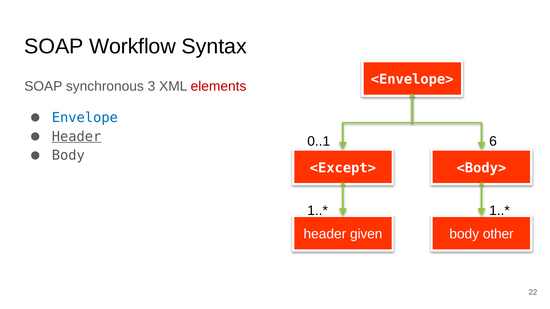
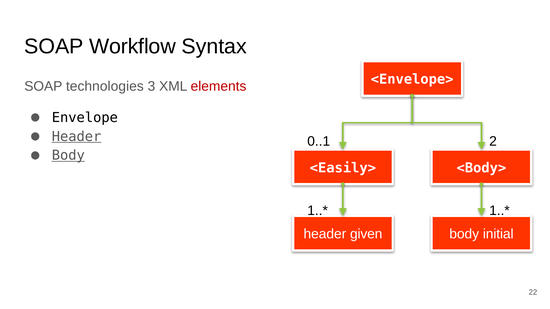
synchronous: synchronous -> technologies (105, 86)
Envelope colour: blue -> black (85, 118)
6: 6 -> 2 (493, 141)
Body underline: none -> present (68, 156)
<Except>: <Except> -> <Easily> (343, 168)
other: other -> initial (498, 234)
